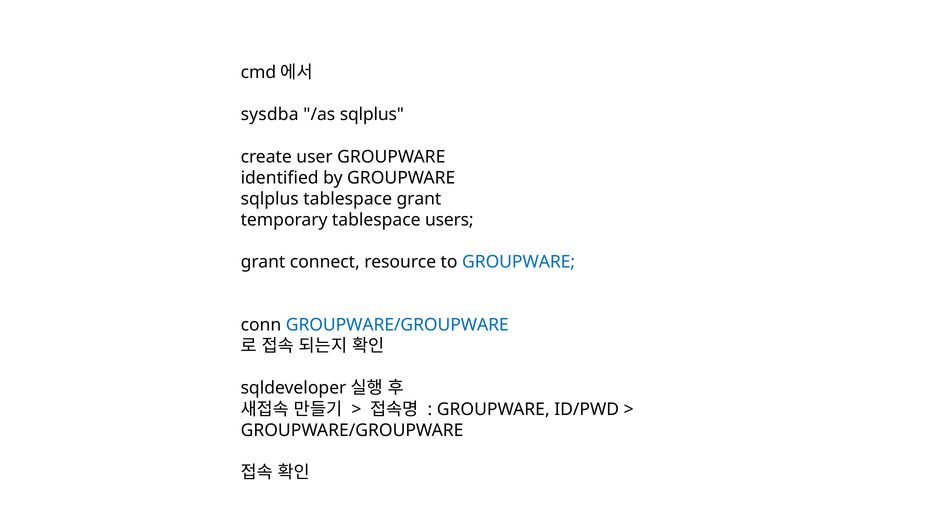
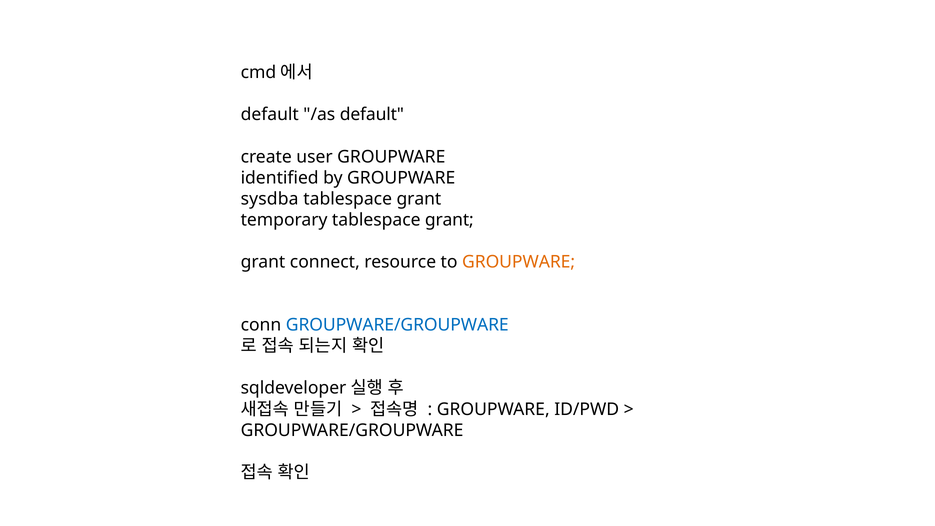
sysdba: sysdba -> default (270, 115)
/as sqlplus: sqlplus -> default (372, 115)
sqlplus: sqlplus -> sysdba (270, 199)
temporary tablespace users: users -> grant (449, 220)
GROUPWARE colour: blue -> orange (519, 262)
